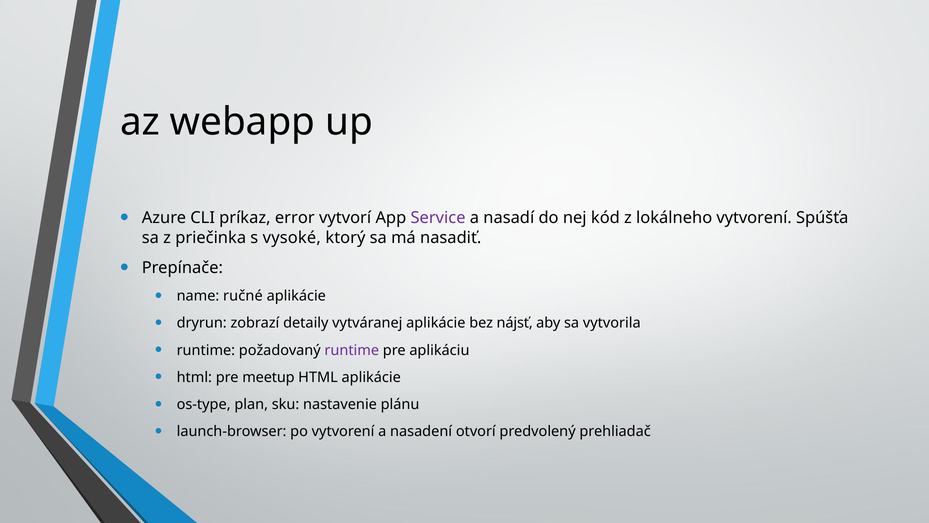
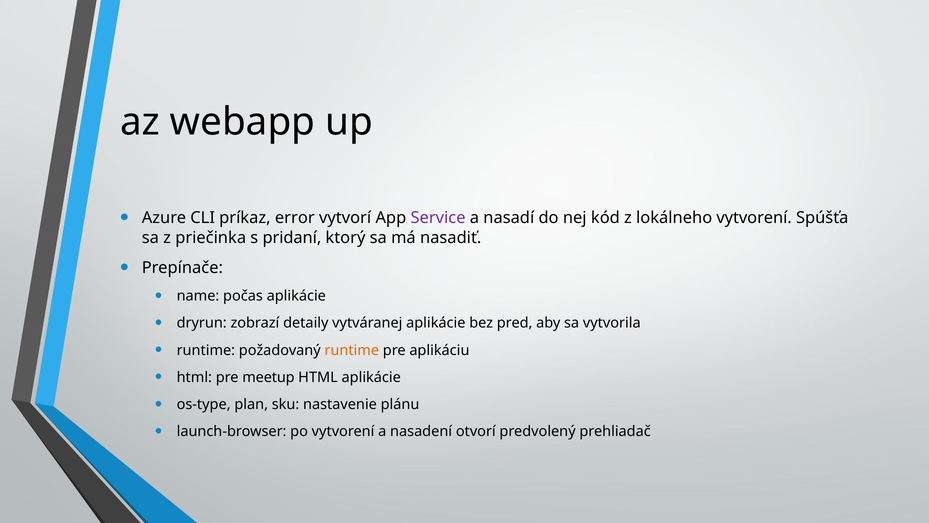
vysoké: vysoké -> pridaní (292, 237)
ručné: ručné -> počas (243, 296)
nájsť: nájsť -> pred (515, 323)
runtime colour: purple -> orange (352, 350)
